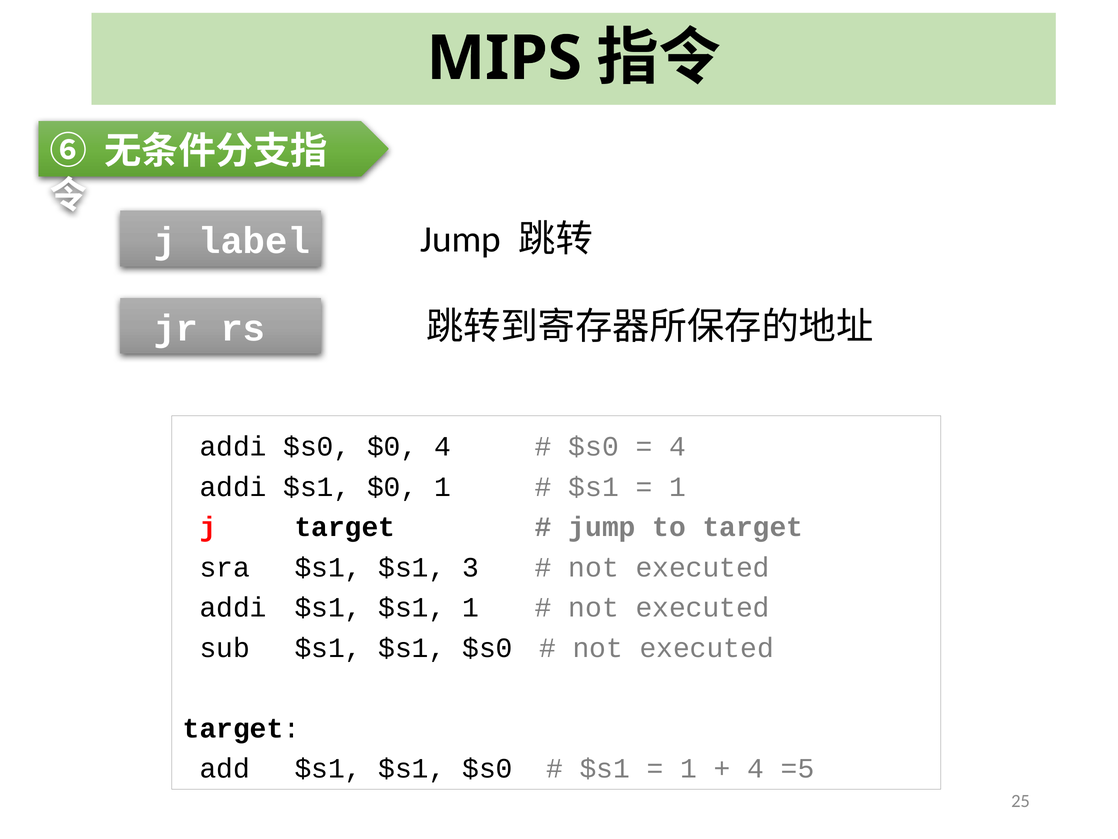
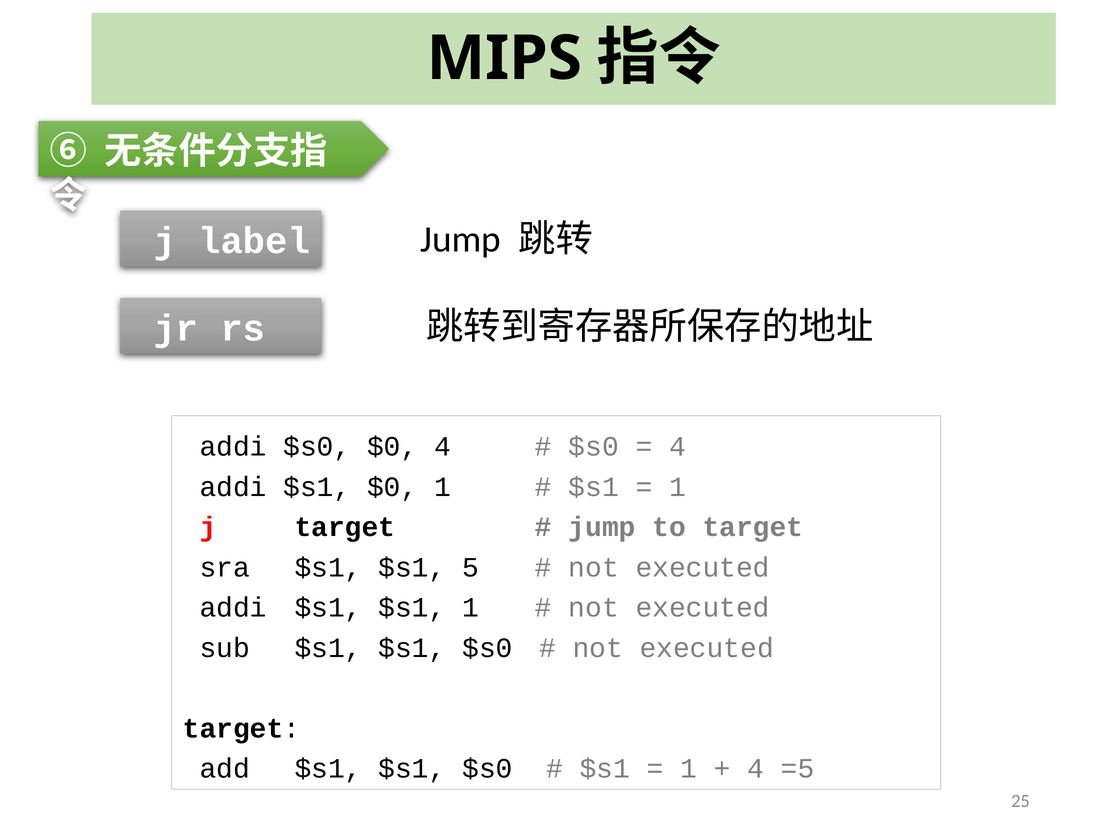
3: 3 -> 5 (471, 567)
